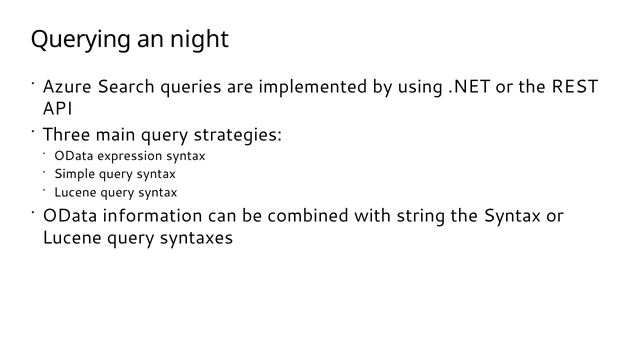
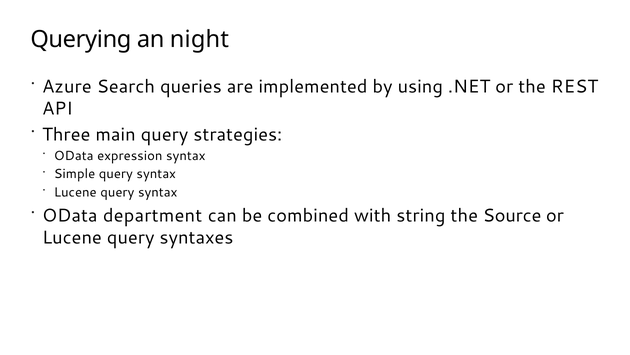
information: information -> department (153, 215)
the Syntax: Syntax -> Source (512, 215)
